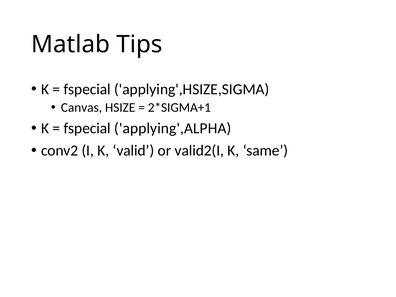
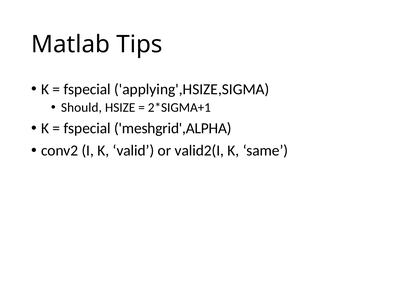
Canvas: Canvas -> Should (81, 107)
applying',ALPHA: applying',ALPHA -> meshgrid',ALPHA (173, 128)
